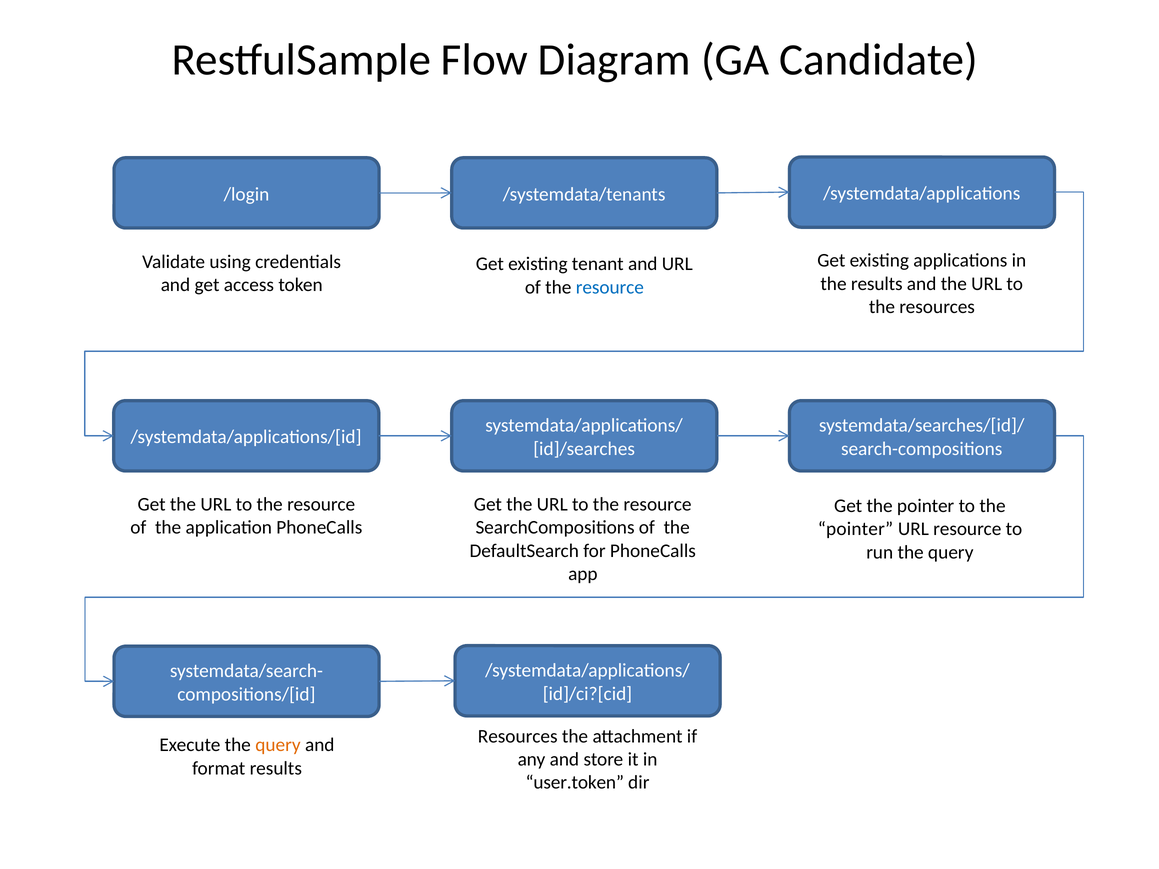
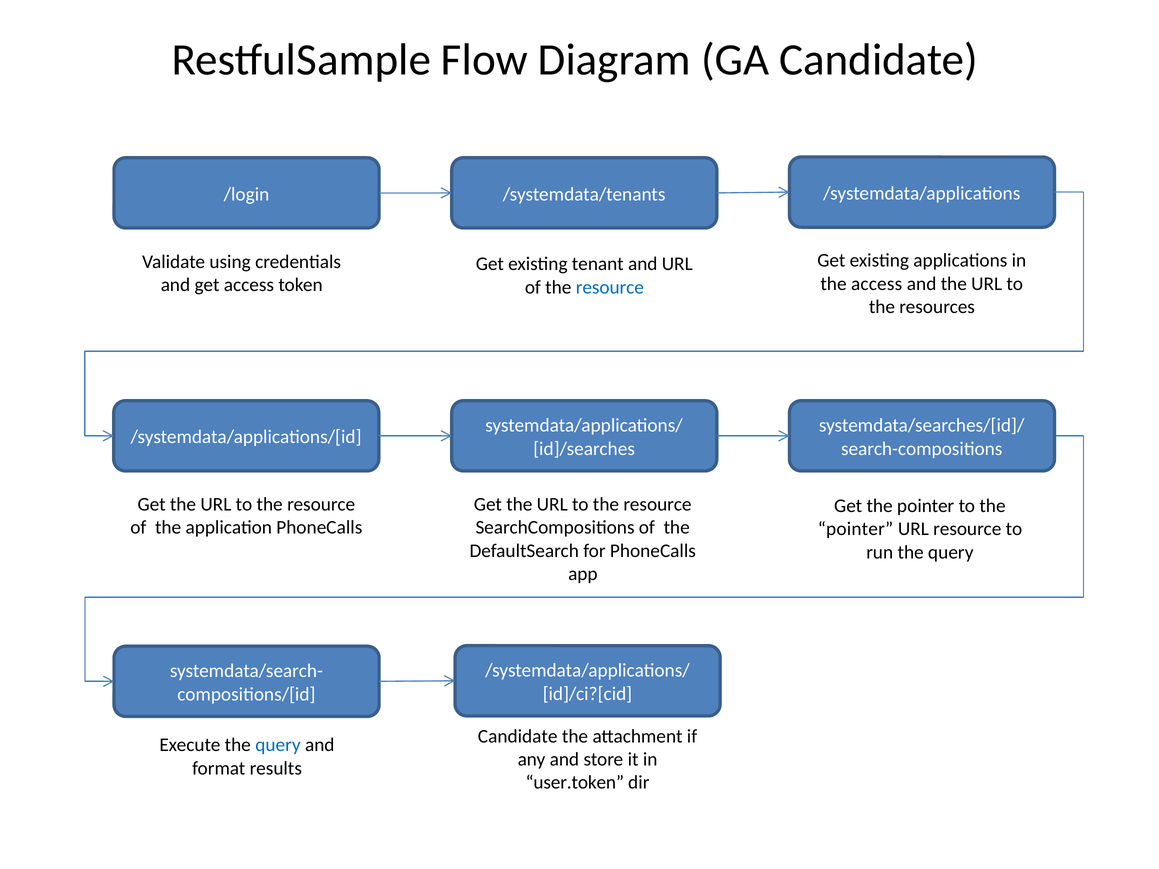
the results: results -> access (877, 284)
Resources: Resources -> Candidate (518, 736)
query colour: orange -> blue (278, 745)
